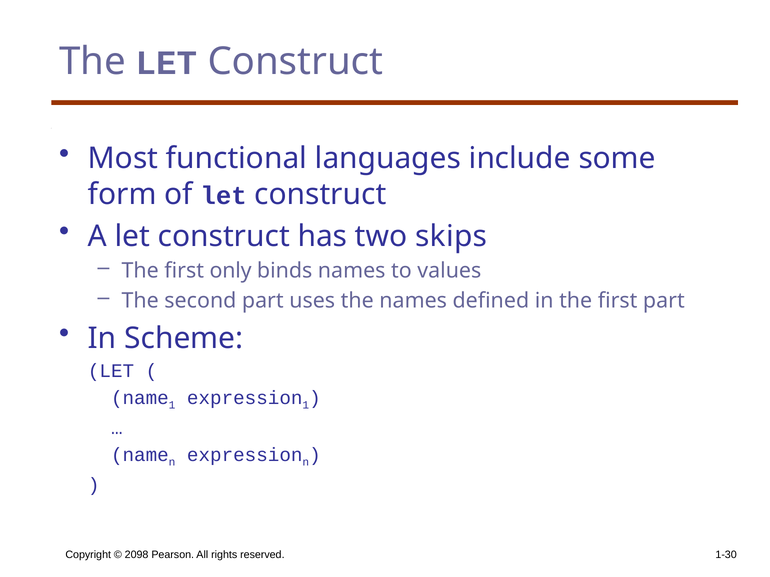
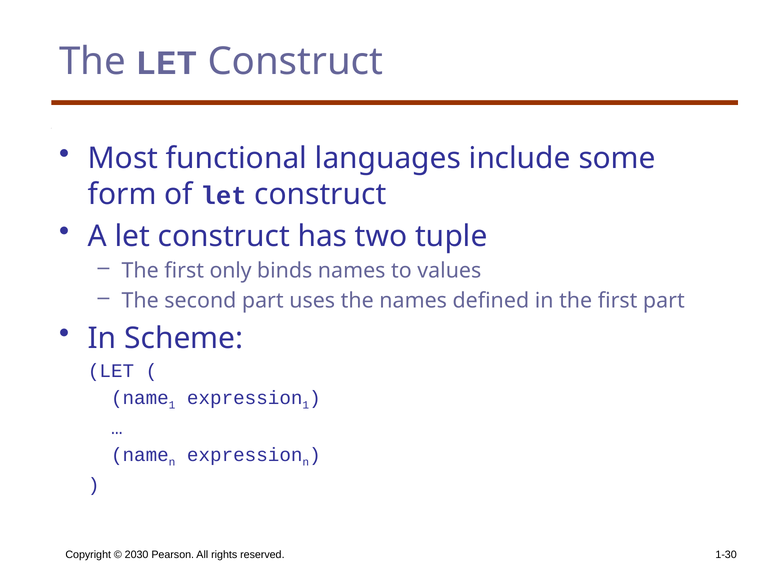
skips: skips -> tuple (451, 237)
2098: 2098 -> 2030 (137, 555)
